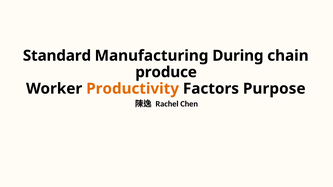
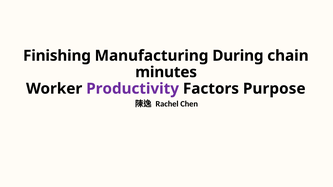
Standard: Standard -> Finishing (57, 56)
produce: produce -> minutes (166, 72)
Productivity colour: orange -> purple (133, 89)
